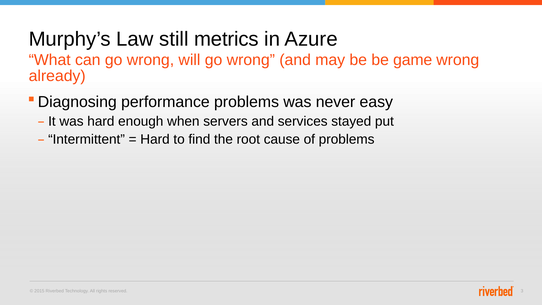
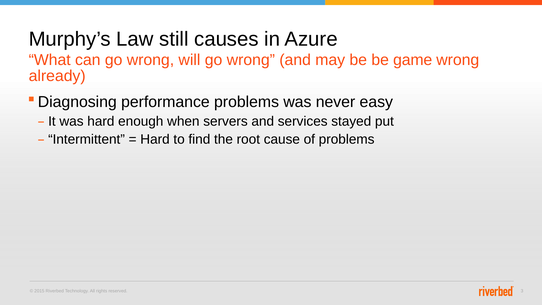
metrics: metrics -> causes (226, 39)
